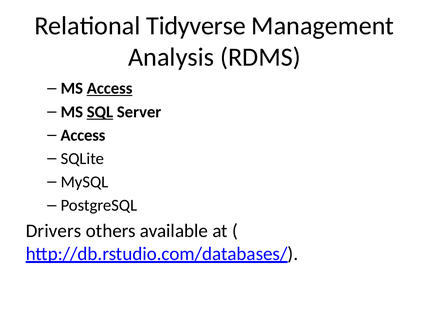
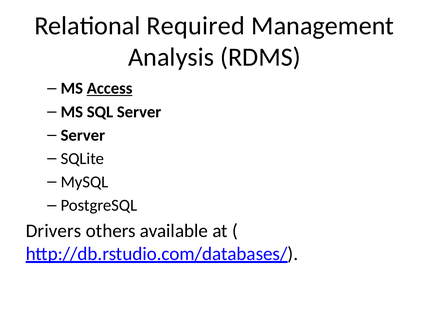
Tidyverse: Tidyverse -> Required (196, 26)
SQL underline: present -> none (100, 112)
Access: Access -> Server (83, 135)
